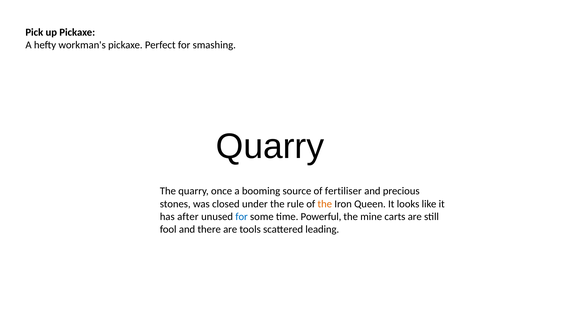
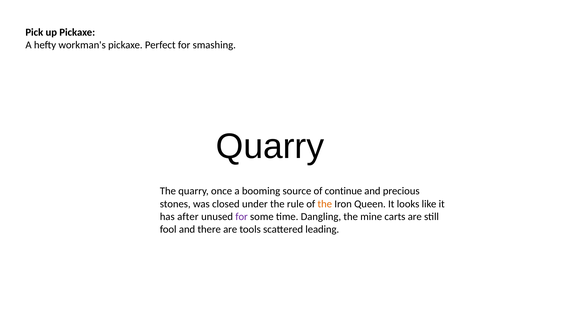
fertiliser: fertiliser -> continue (343, 191)
for colour: blue -> purple (242, 217)
Powerful: Powerful -> Dangling (321, 217)
